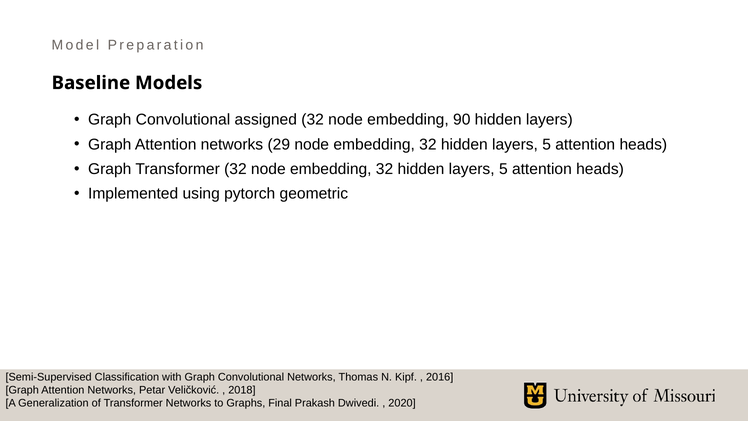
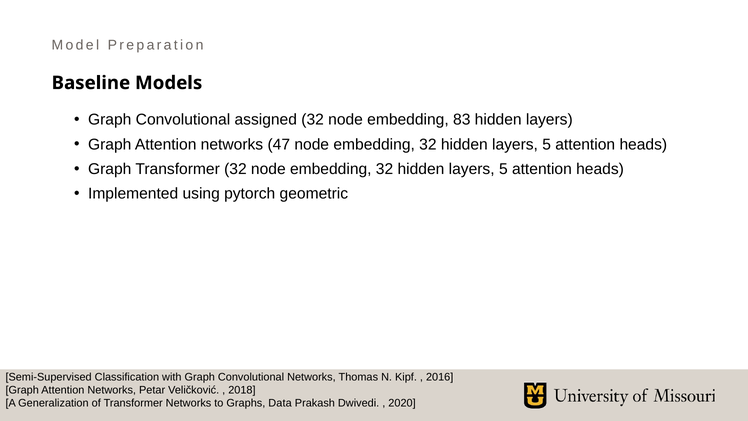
90: 90 -> 83 (462, 120)
29: 29 -> 47 (279, 144)
Final: Final -> Data (280, 403)
